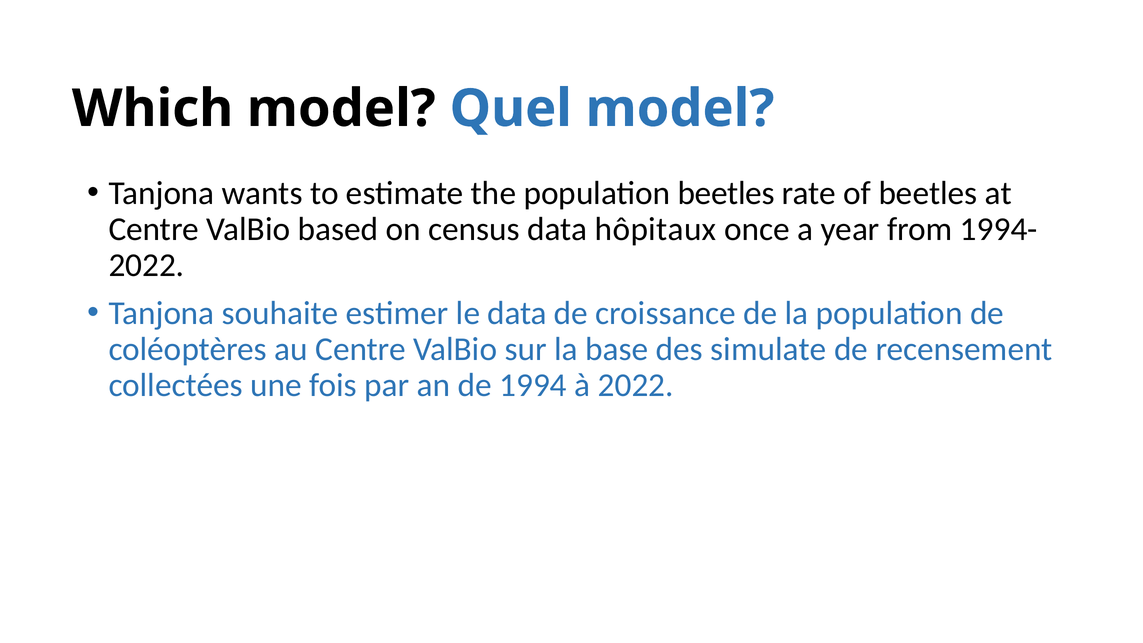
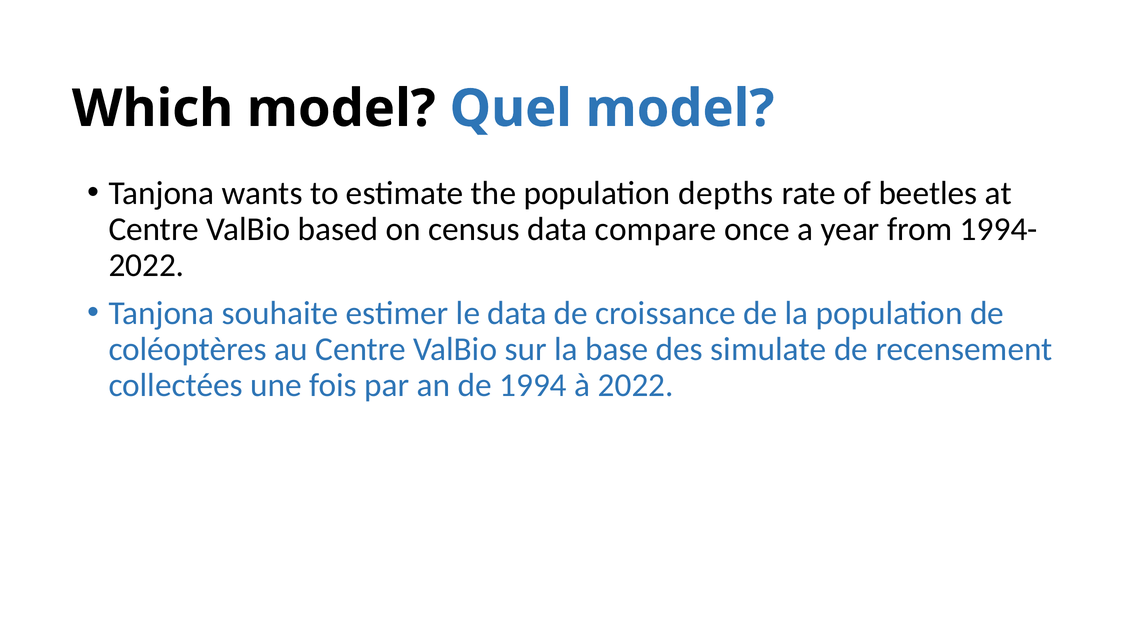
population beetles: beetles -> depths (726, 193)
hôpitaux: hôpitaux -> compare (656, 229)
